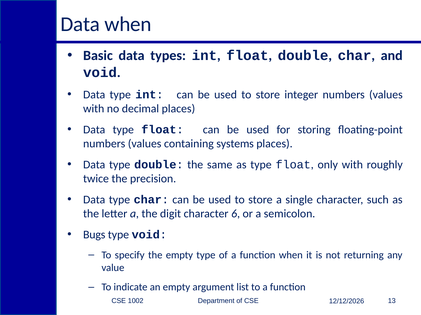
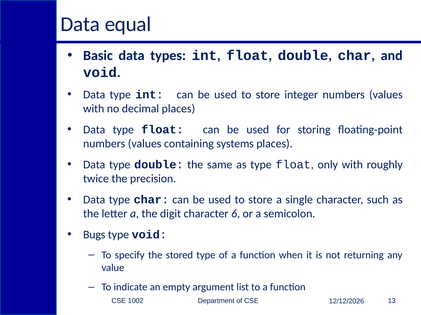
Data when: when -> equal (128, 24)
the empty: empty -> stored (179, 256)
